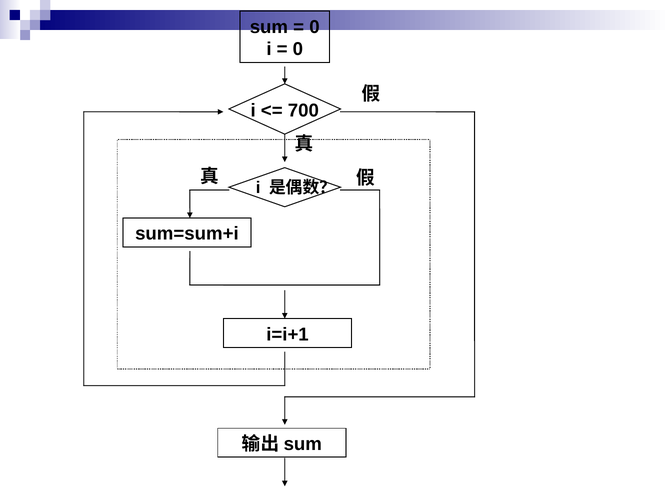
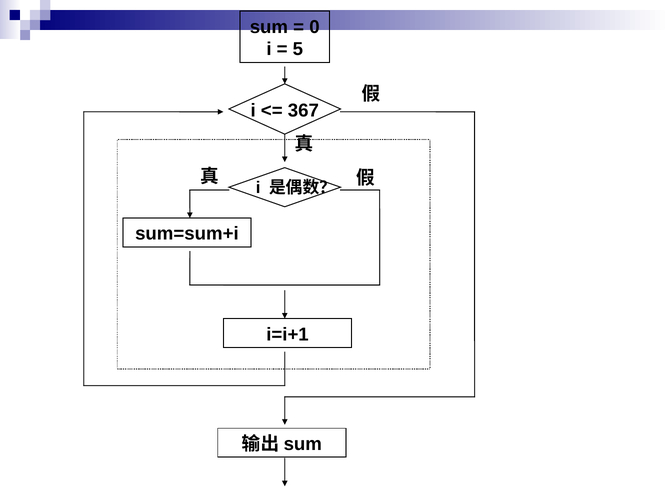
0: 0 -> 5 (298, 49)
700: 700 -> 367 (303, 111)
